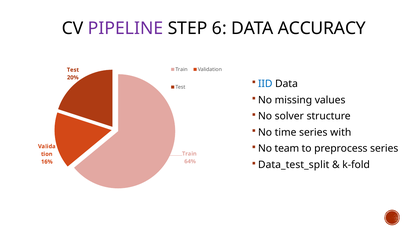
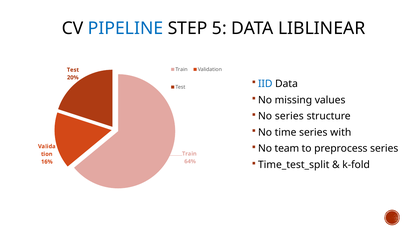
PIPELINE colour: purple -> blue (126, 29)
6: 6 -> 5 (219, 29)
ACCURACY: ACCURACY -> LIBLINEAR (322, 29)
No solver: solver -> series (289, 116)
Data_test_split: Data_test_split -> Time_test_split (294, 165)
